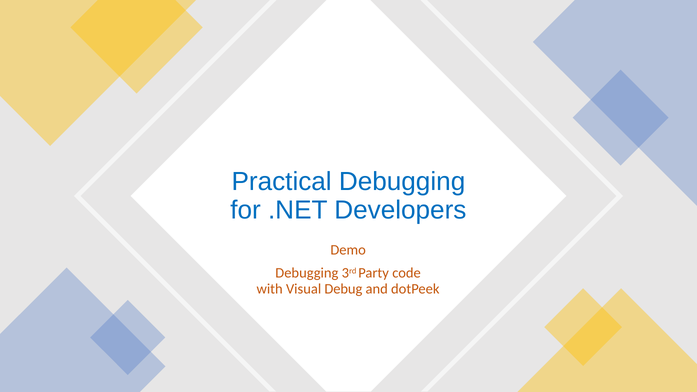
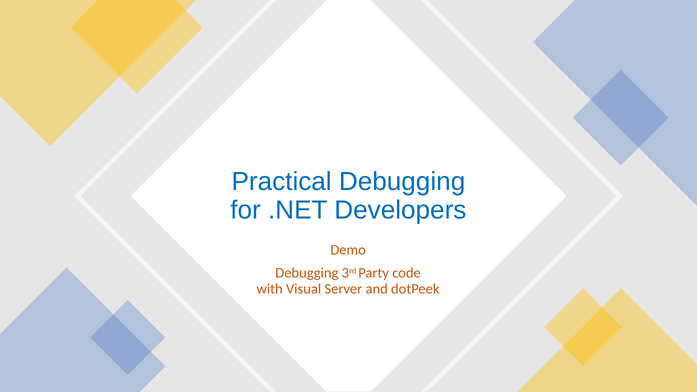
Debug: Debug -> Server (343, 289)
